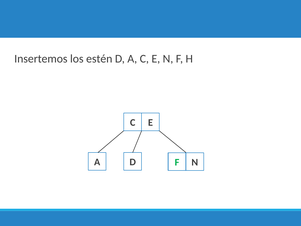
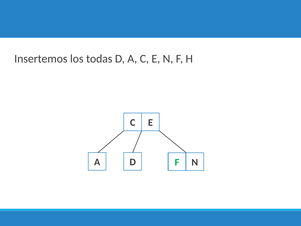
estén: estén -> todas (99, 59)
